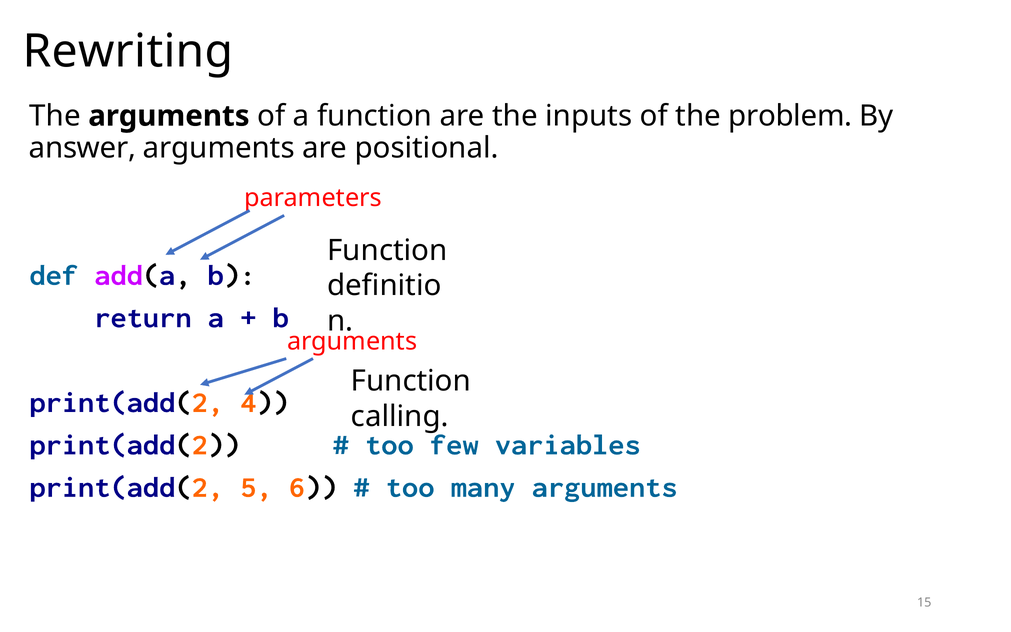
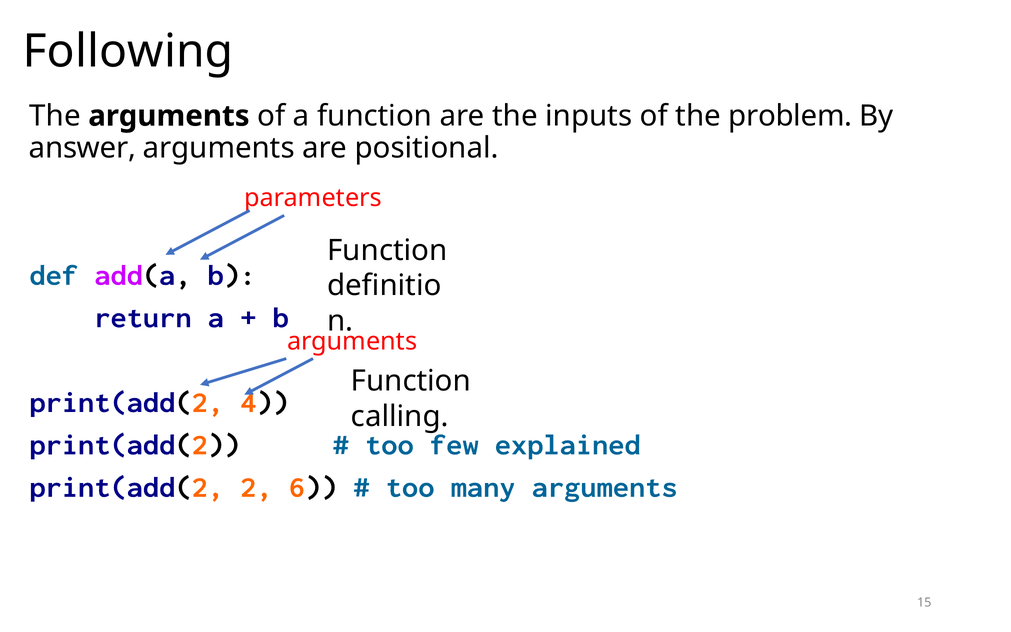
Rewriting: Rewriting -> Following (128, 52)
variables: variables -> explained (568, 445)
5: 5 -> 2 (256, 487)
